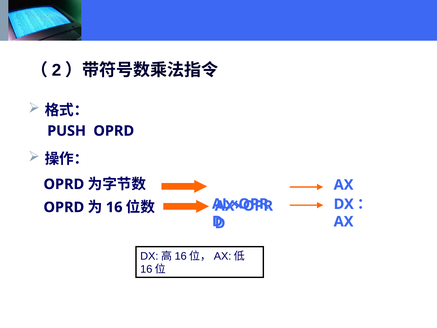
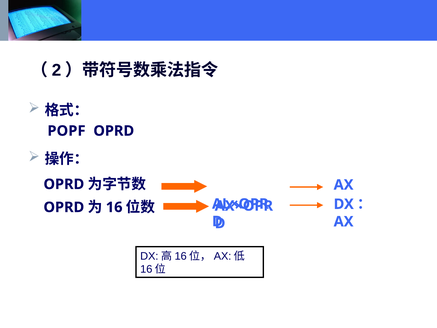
PUSH: PUSH -> POPF (66, 131)
